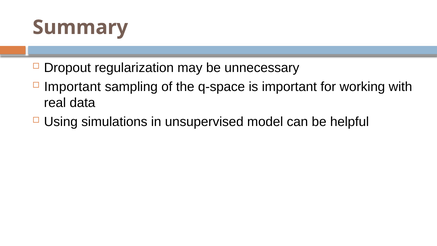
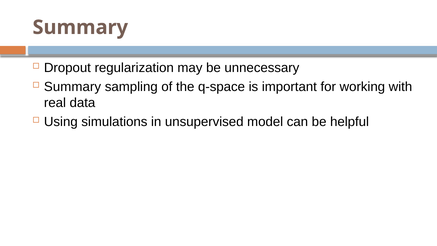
Important: Important -> Summary (73, 87)
